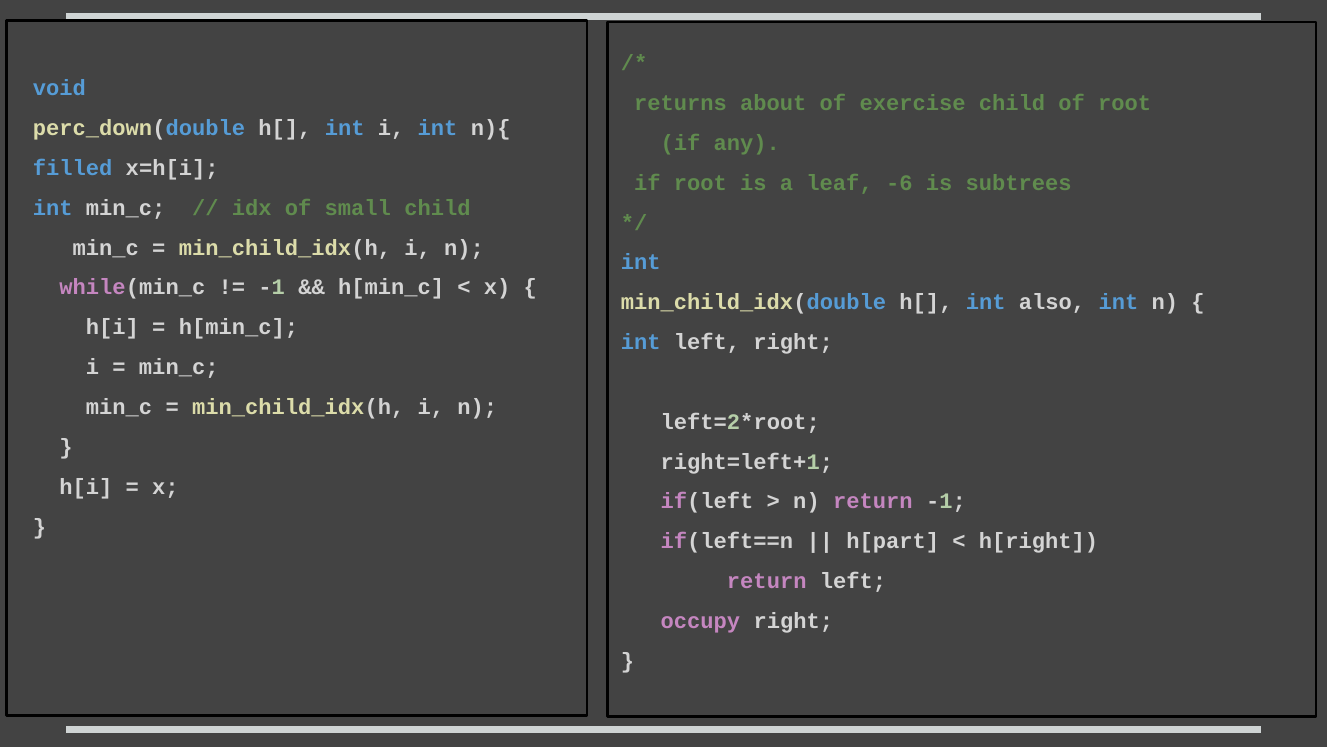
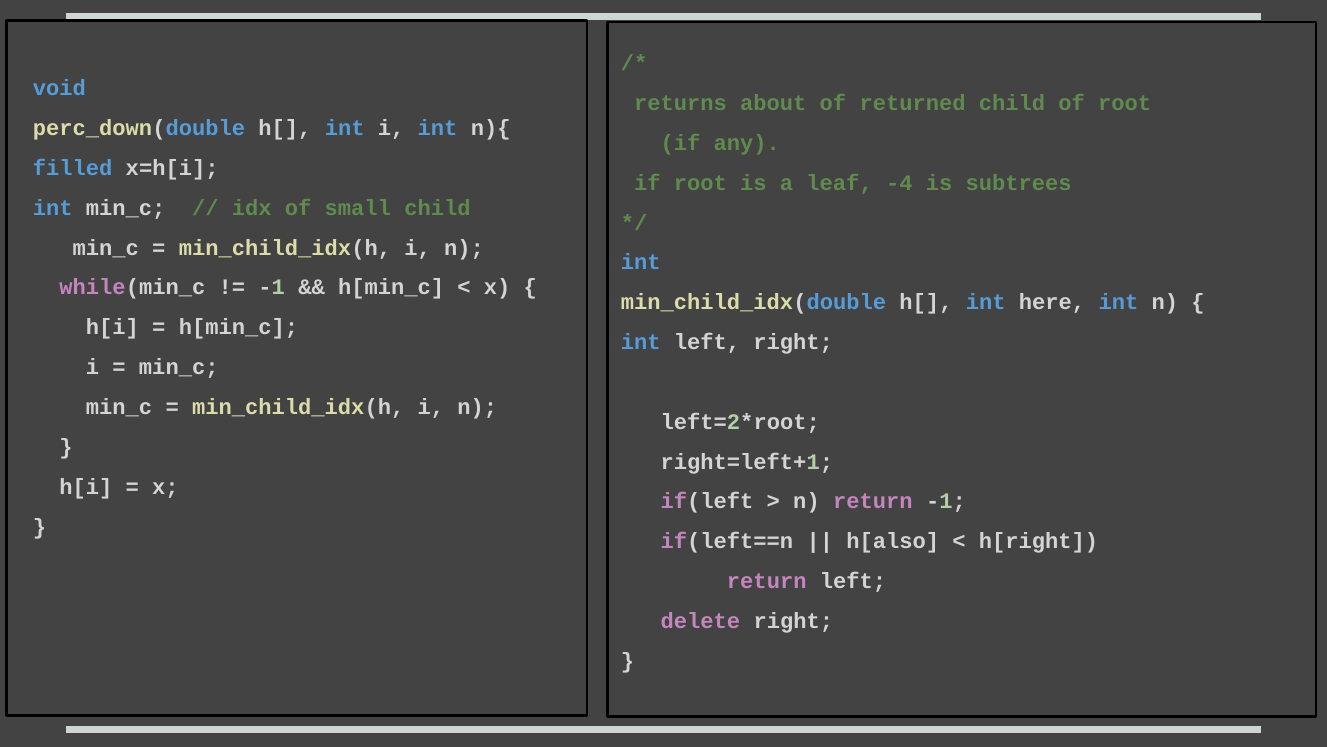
exercise: exercise -> returned (913, 103)
-6: -6 -> -4 (899, 183)
also: also -> here (1052, 302)
h[part: h[part -> h[also (893, 541)
occupy: occupy -> delete (700, 621)
